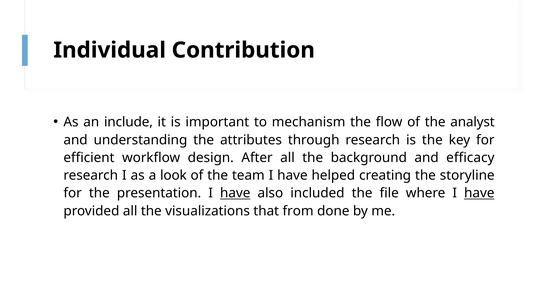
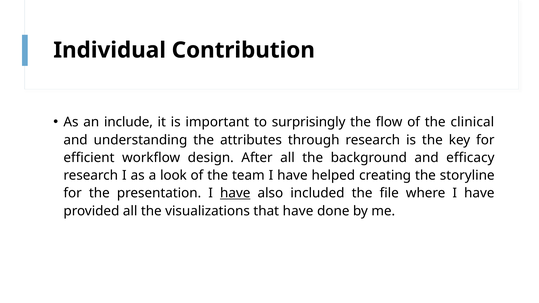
mechanism: mechanism -> surprisingly (309, 122)
analyst: analyst -> clinical (472, 122)
have underline: present -> none (479, 193)
that from: from -> have (298, 211)
